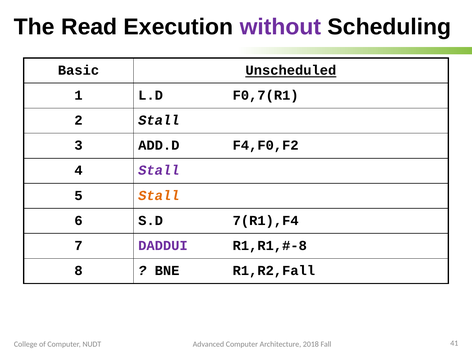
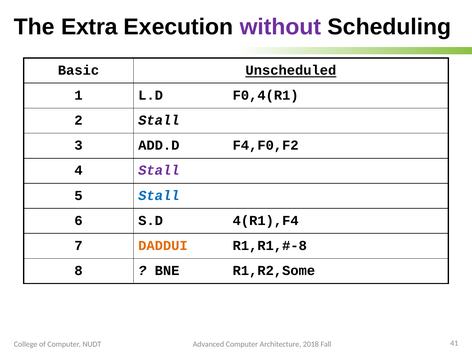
Read: Read -> Extra (89, 27)
F0,7(R1: F0,7(R1 -> F0,4(R1 (266, 95)
Stall colour: orange -> blue (159, 195)
7(R1),F4: 7(R1),F4 -> 4(R1),F4 (266, 221)
DADDUI colour: purple -> orange (163, 246)
R1,R2,Fall: R1,R2,Fall -> R1,R2,Some (274, 271)
